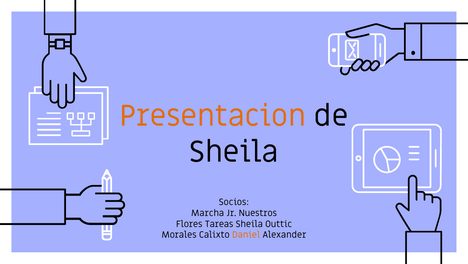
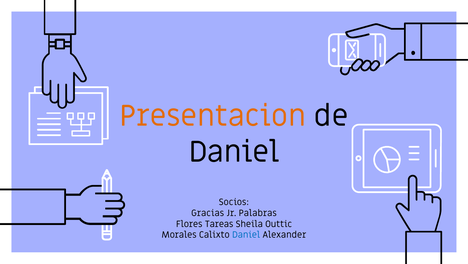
Sheila: Sheila -> Daniel (234, 152)
Marcha: Marcha -> Gracias (208, 212)
Nuestros: Nuestros -> Palabras (258, 212)
Daniel colour: orange -> blue (246, 234)
